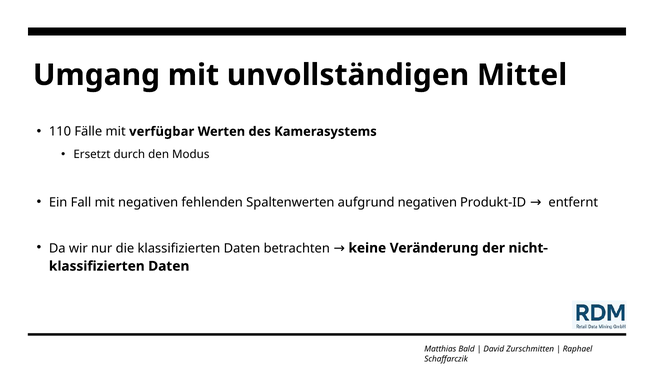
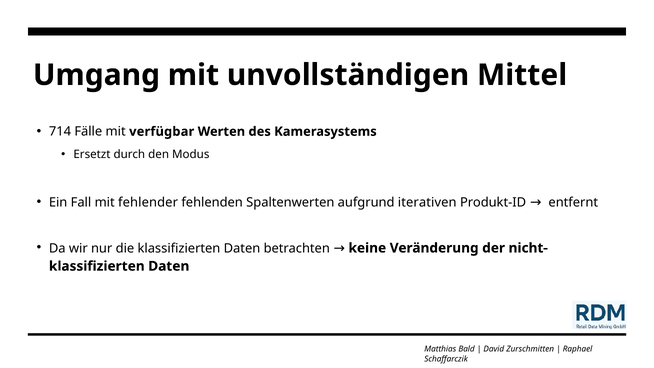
110: 110 -> 714 (60, 132)
mit negativen: negativen -> fehlender (148, 203)
aufgrund negativen: negativen -> iterativen (427, 203)
